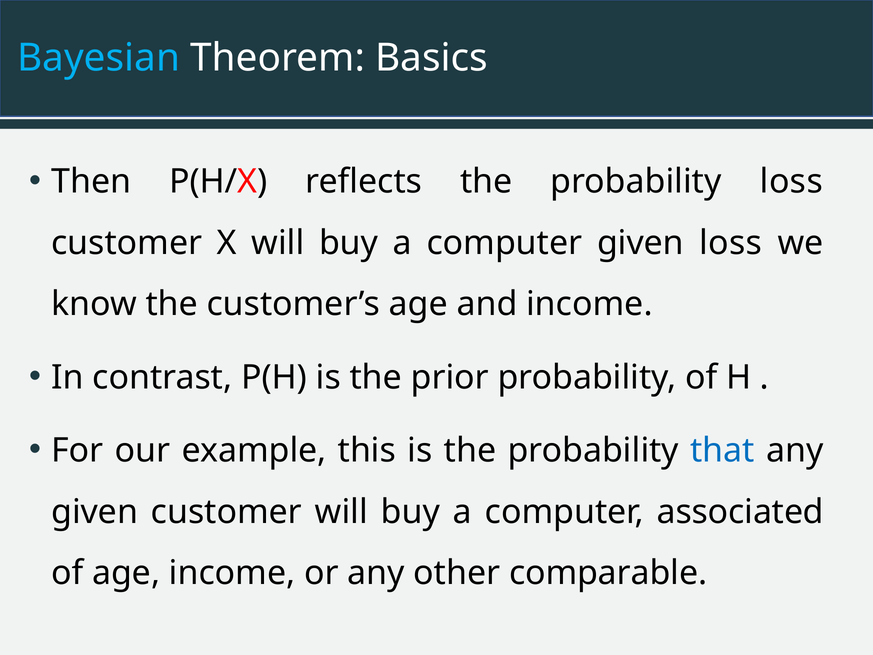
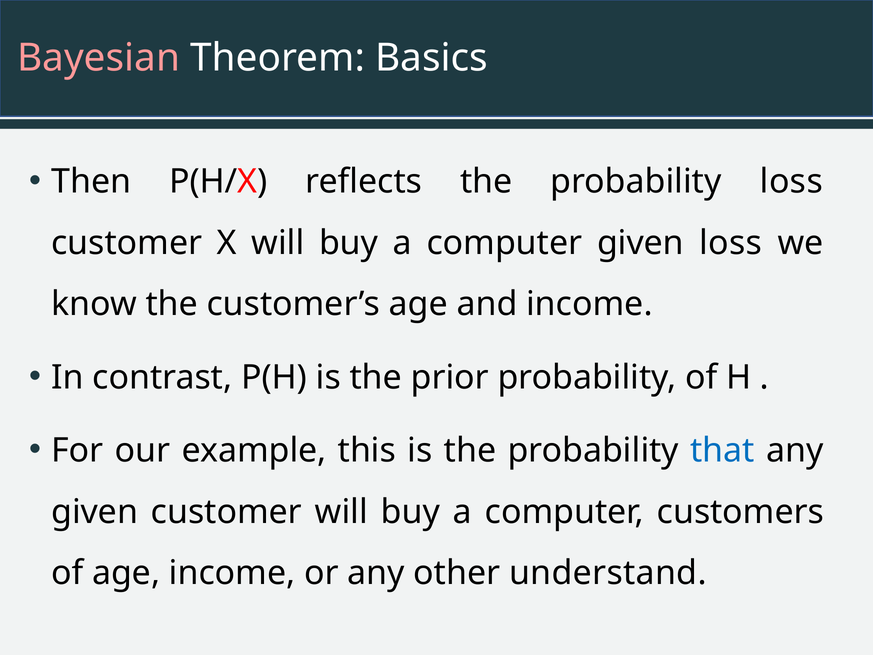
Bayesian colour: light blue -> pink (99, 58)
associated: associated -> customers (740, 512)
comparable: comparable -> understand (608, 573)
